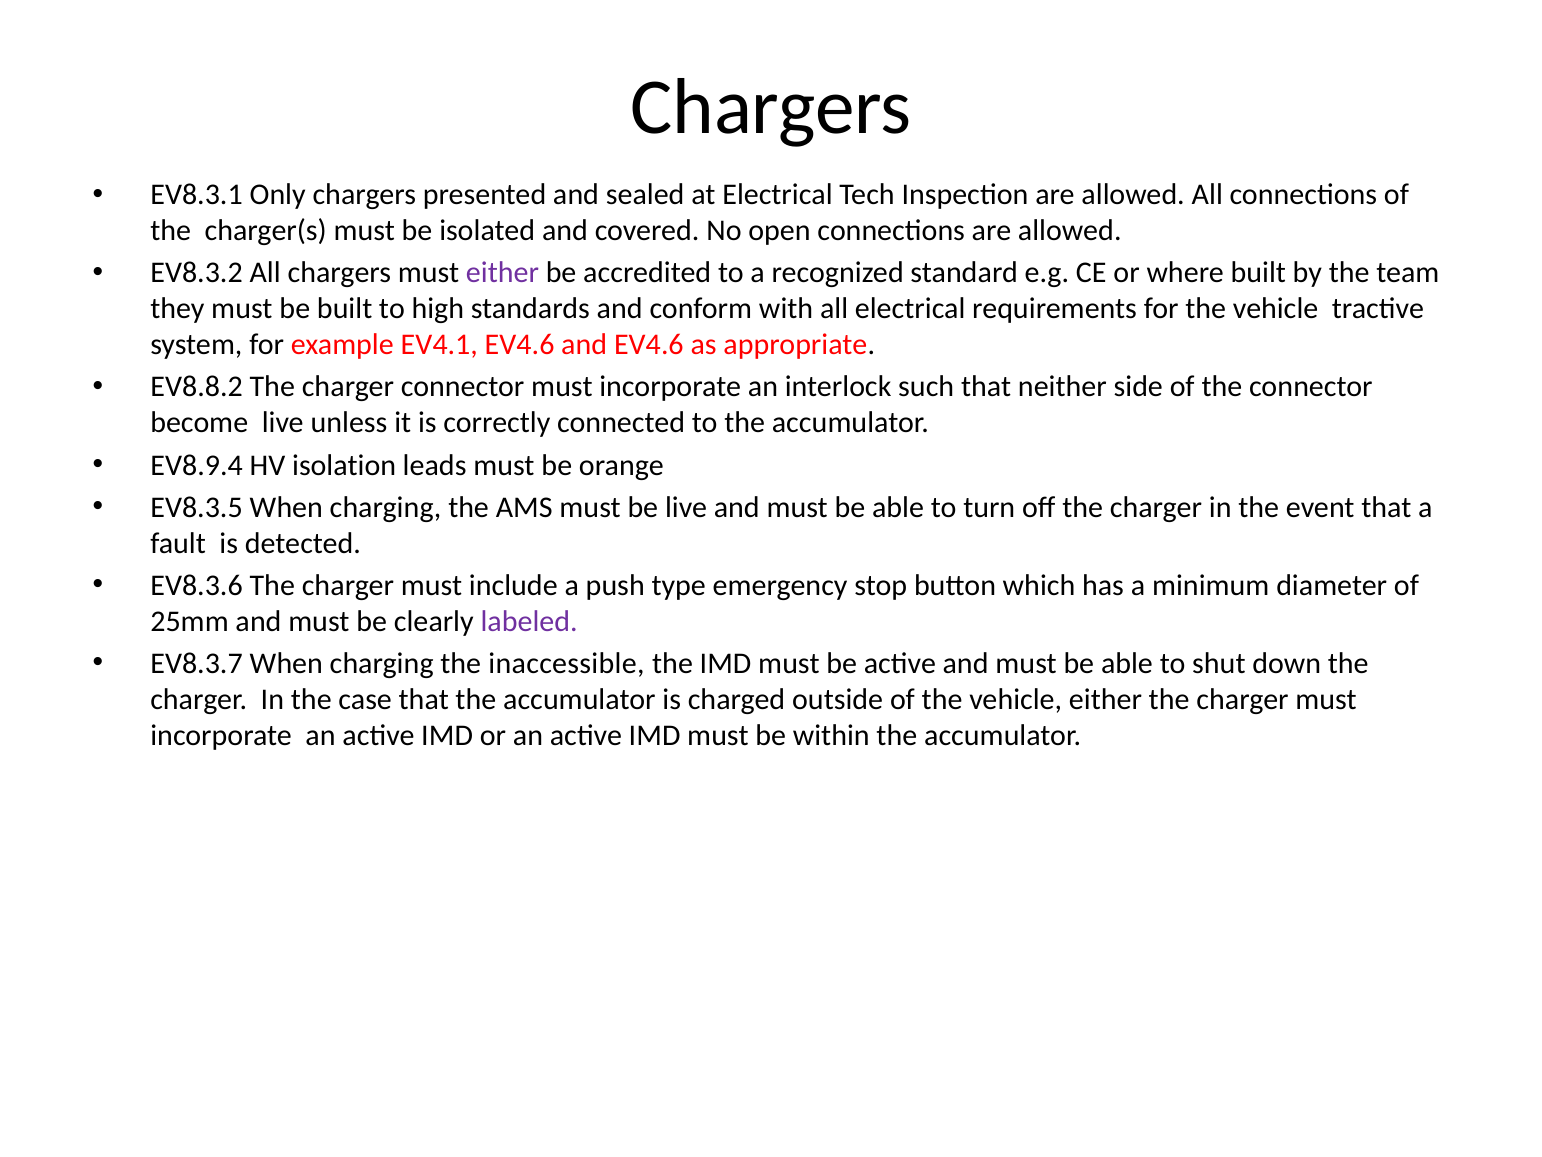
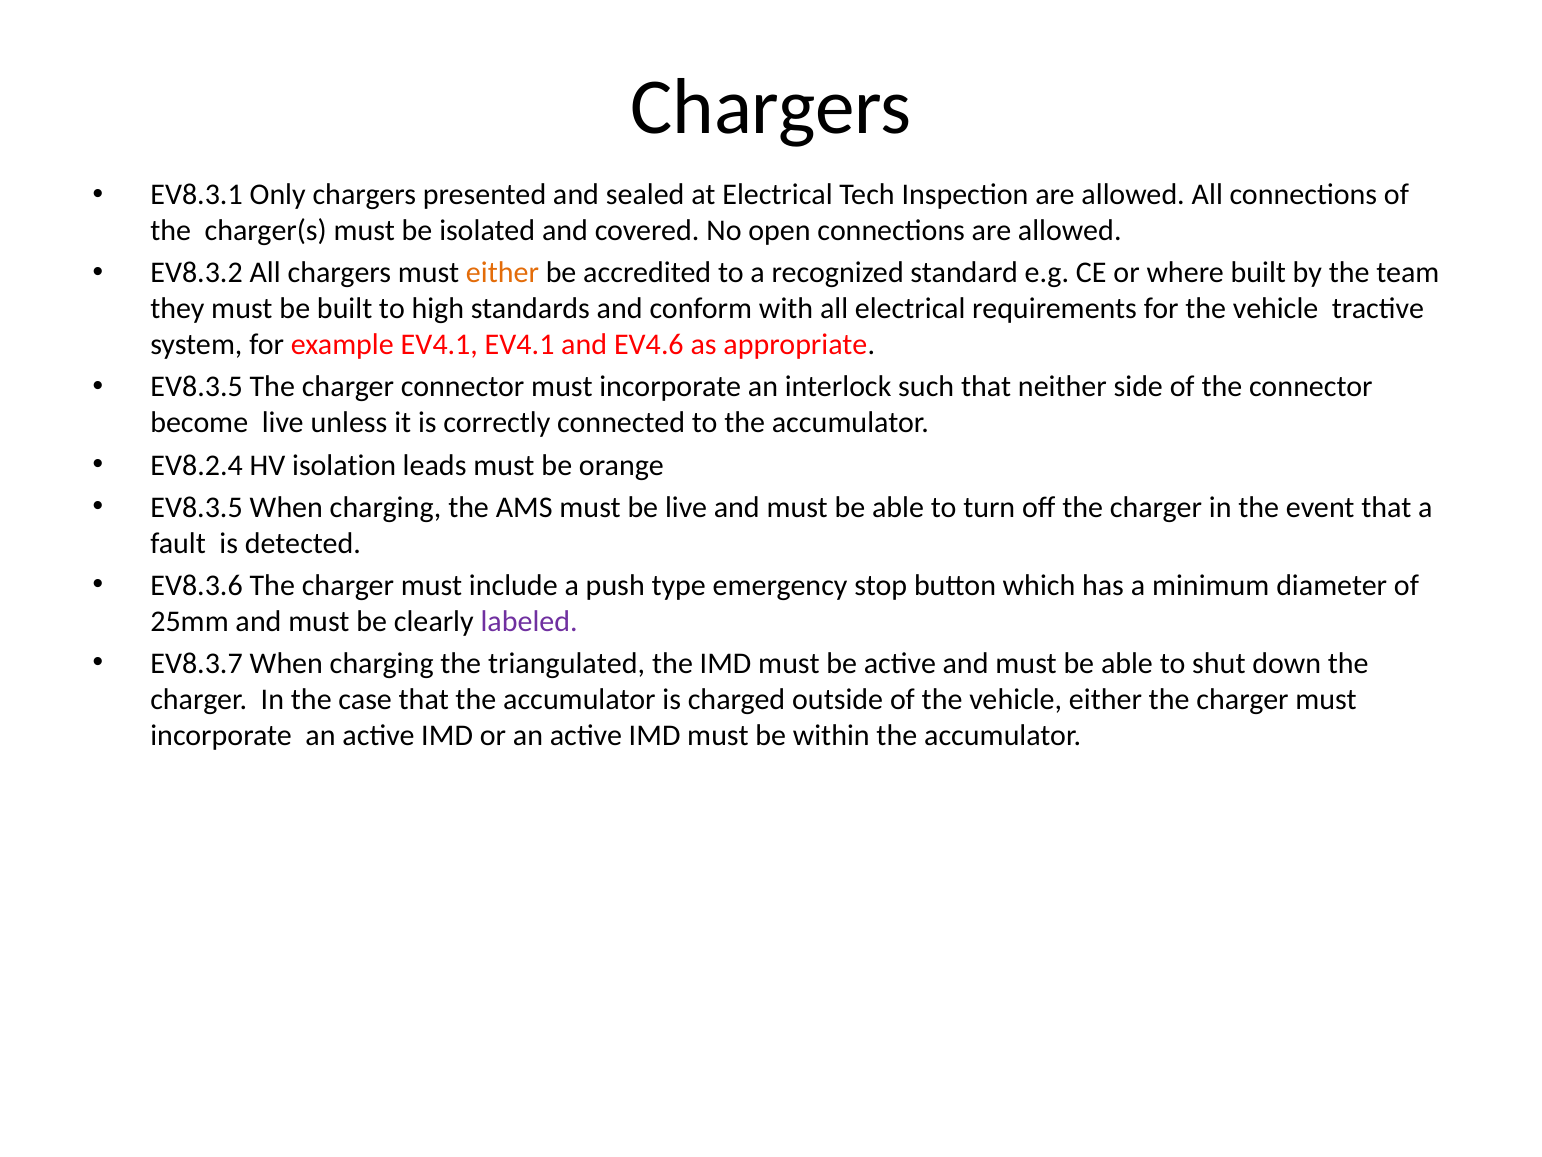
either colour: purple -> orange (502, 273)
EV4.1 EV4.6: EV4.6 -> EV4.1 (520, 345)
EV8.8.2: EV8.8.2 -> EV8.3.5 (197, 387)
EV8.9.4: EV8.9.4 -> EV8.2.4 (197, 465)
inaccessible: inaccessible -> triangulated (567, 663)
